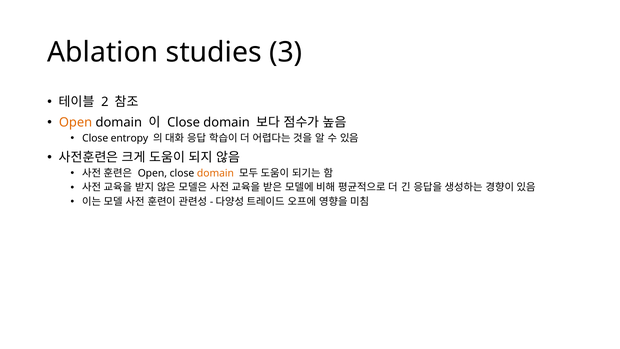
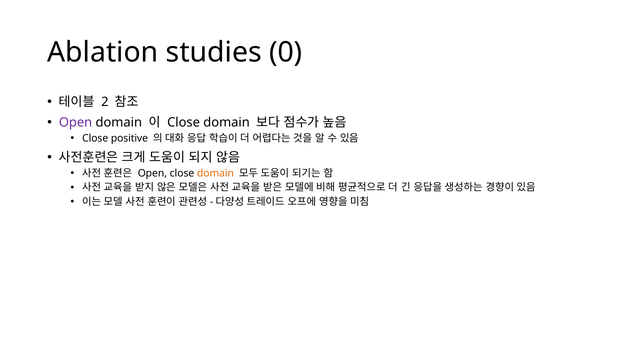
3: 3 -> 0 (286, 52)
Open colour: orange -> purple (76, 122)
entropy: entropy -> positive (129, 138)
